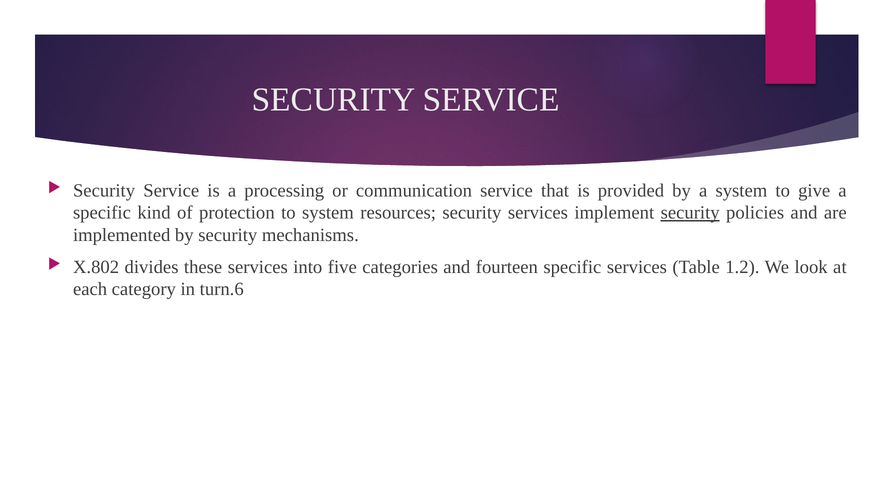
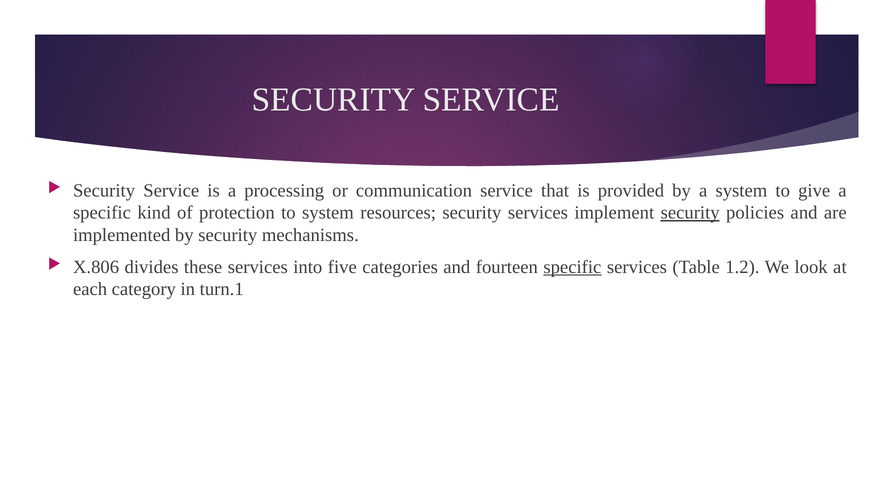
X.802: X.802 -> X.806 (96, 267)
specific underline: none -> present (572, 267)
turn.6: turn.6 -> turn.1 (222, 289)
